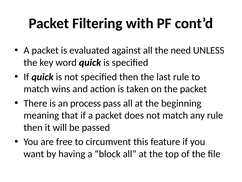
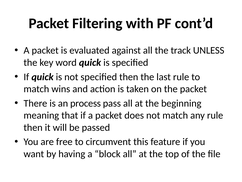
need: need -> track (181, 50)
